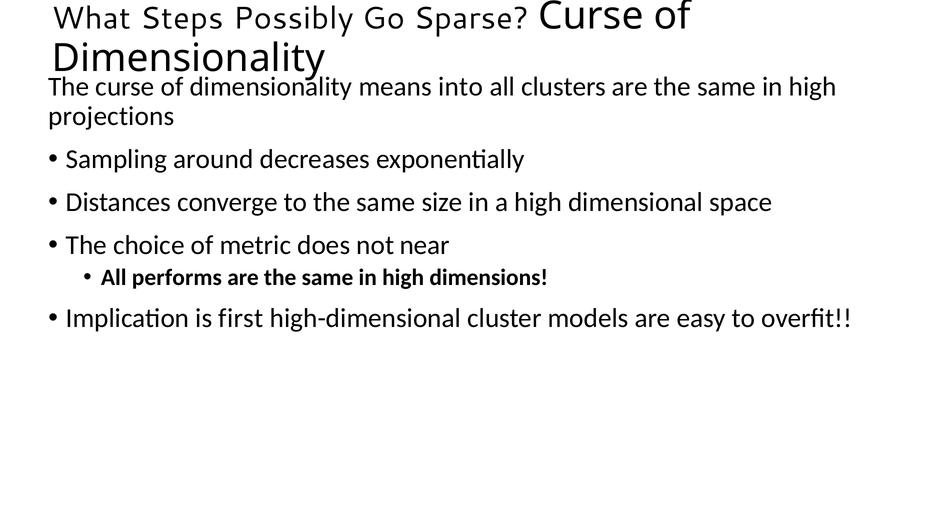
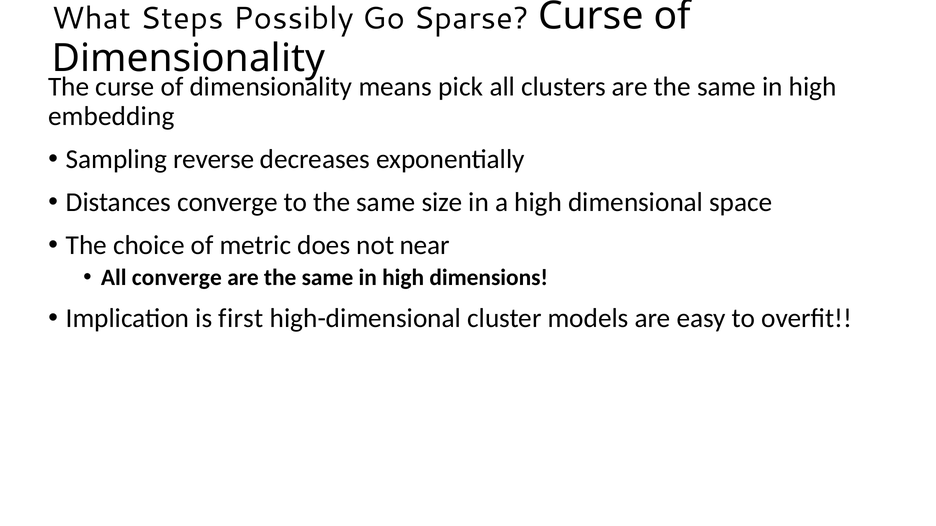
into: into -> pick (461, 87)
projections: projections -> embedding (111, 116)
around: around -> reverse (214, 159)
All performs: performs -> converge (177, 278)
